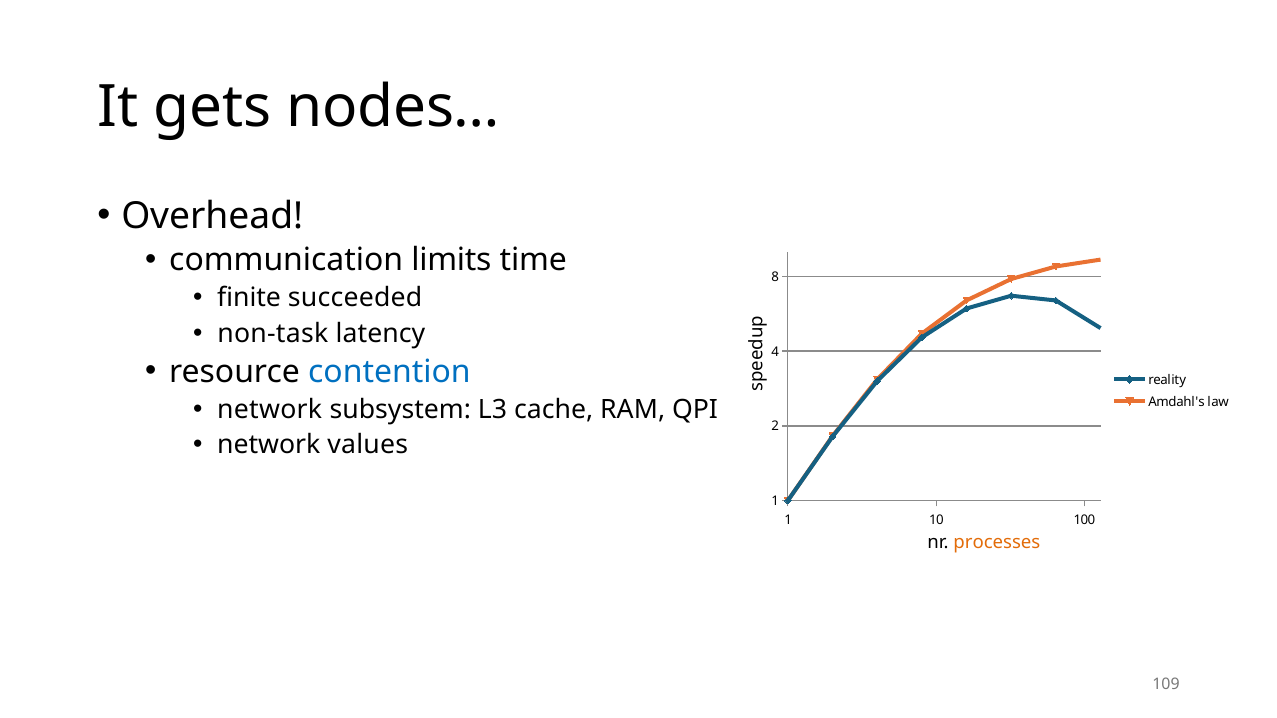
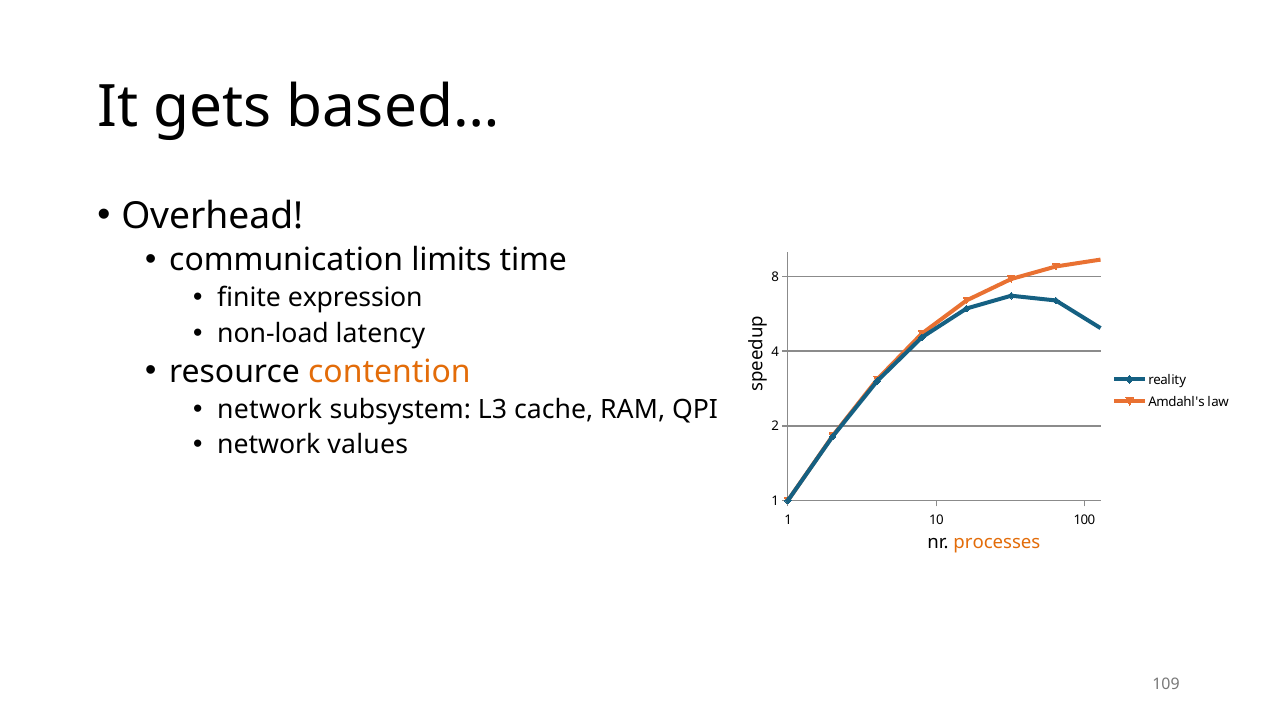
nodes…: nodes… -> based… (393, 107)
succeeded: succeeded -> expression (355, 298)
non-task: non-task -> non-load (273, 334)
contention colour: blue -> orange (389, 372)
